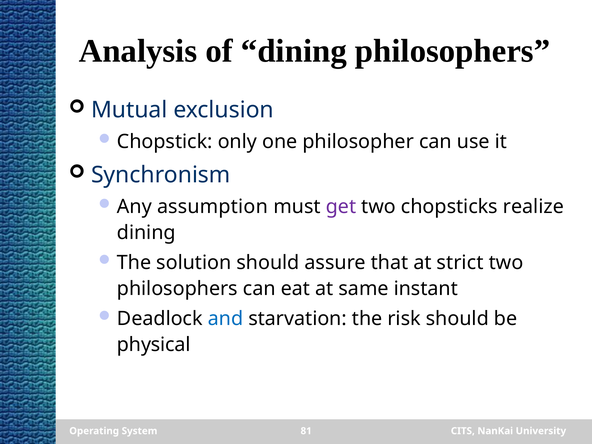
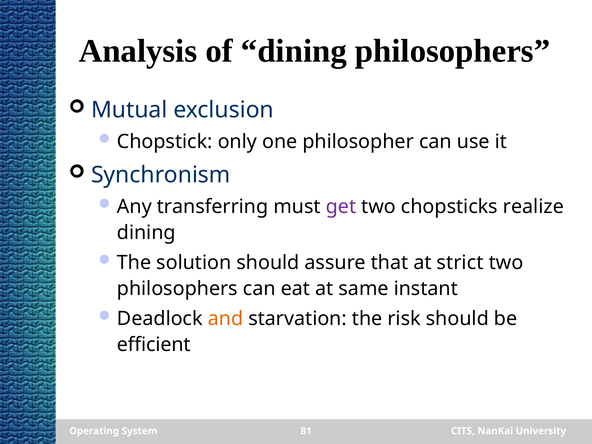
assumption: assumption -> transferring (213, 207)
and colour: blue -> orange (226, 319)
physical: physical -> efficient (154, 345)
